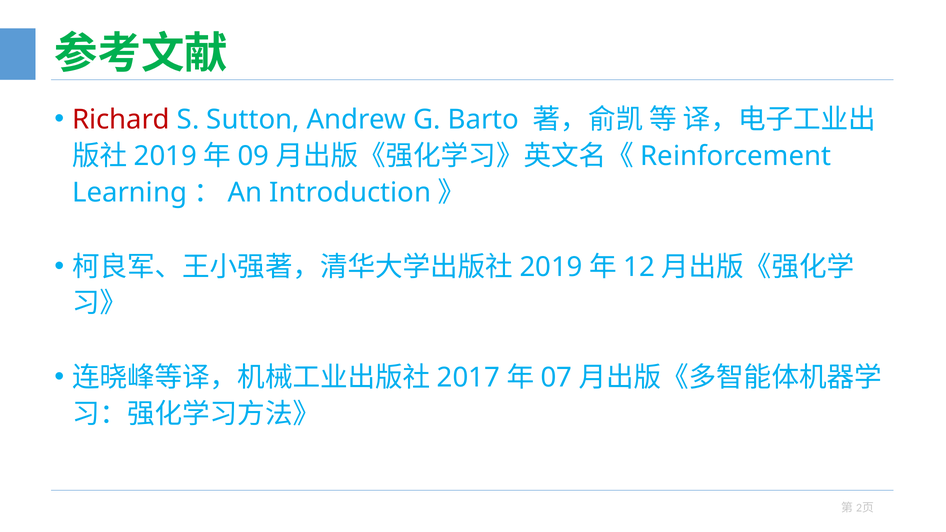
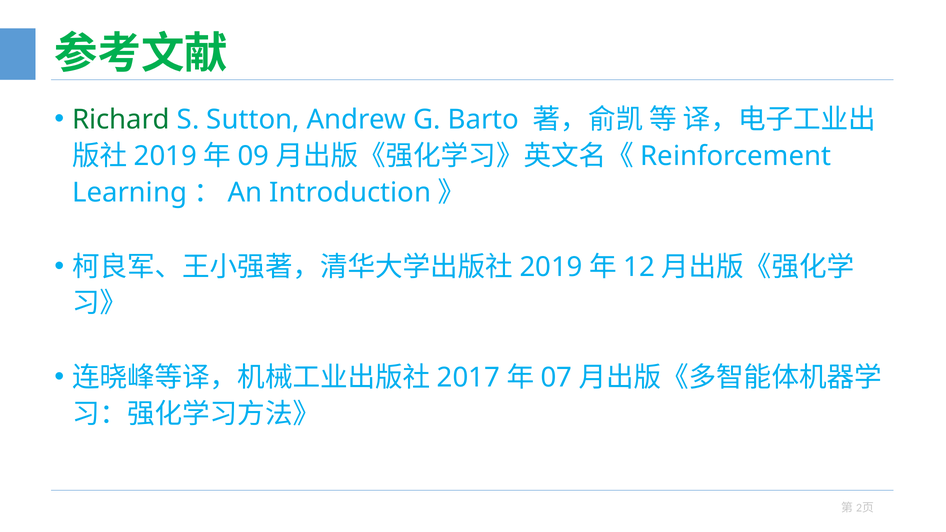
Richard colour: red -> green (121, 120)
